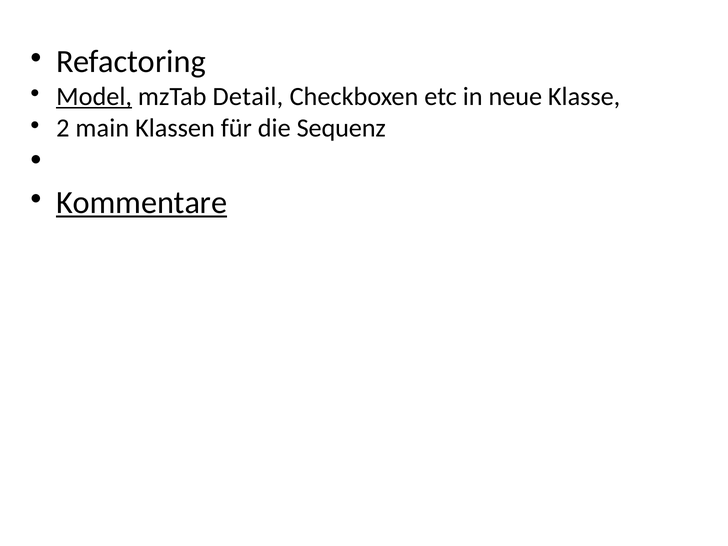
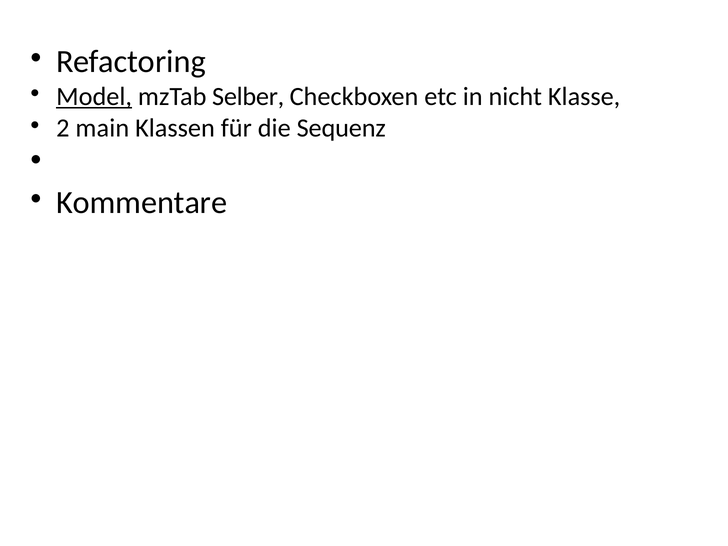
Detail: Detail -> Selber (248, 96)
neue: neue -> nicht (515, 96)
Kommentare underline: present -> none (142, 202)
